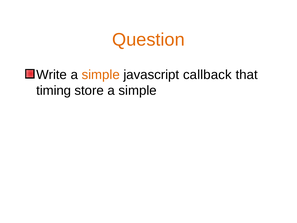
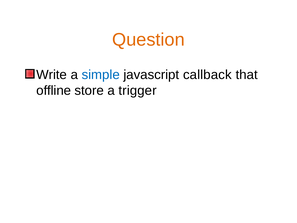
simple colour: orange -> blue (101, 75)
timing: timing -> offline (54, 91)
store a simple: simple -> trigger (138, 91)
